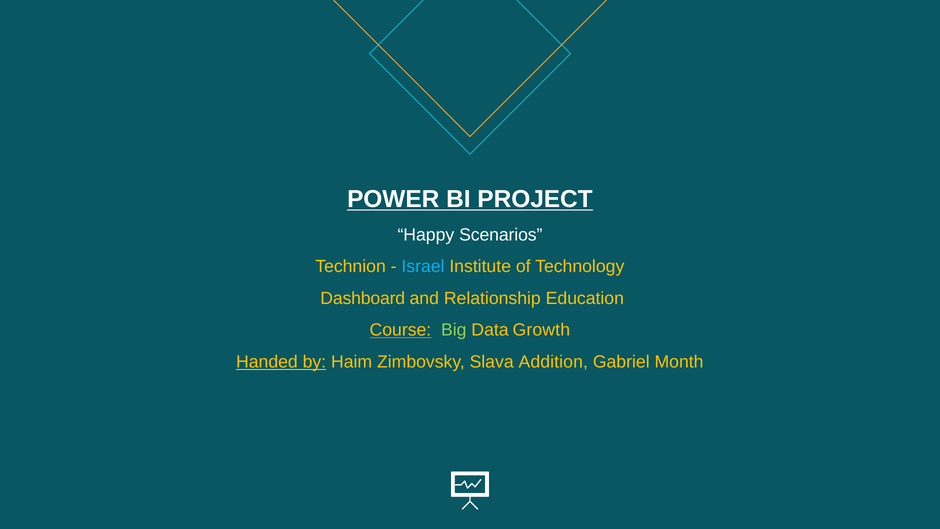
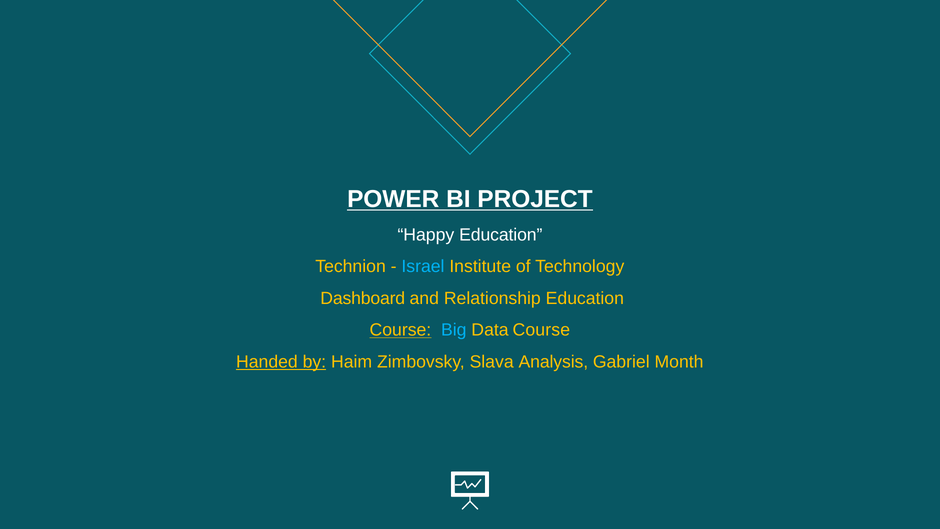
Happy Scenarios: Scenarios -> Education (501, 235)
Big colour: light green -> light blue (454, 330)
Data Growth: Growth -> Course (541, 330)
Addition: Addition -> Analysis (553, 362)
